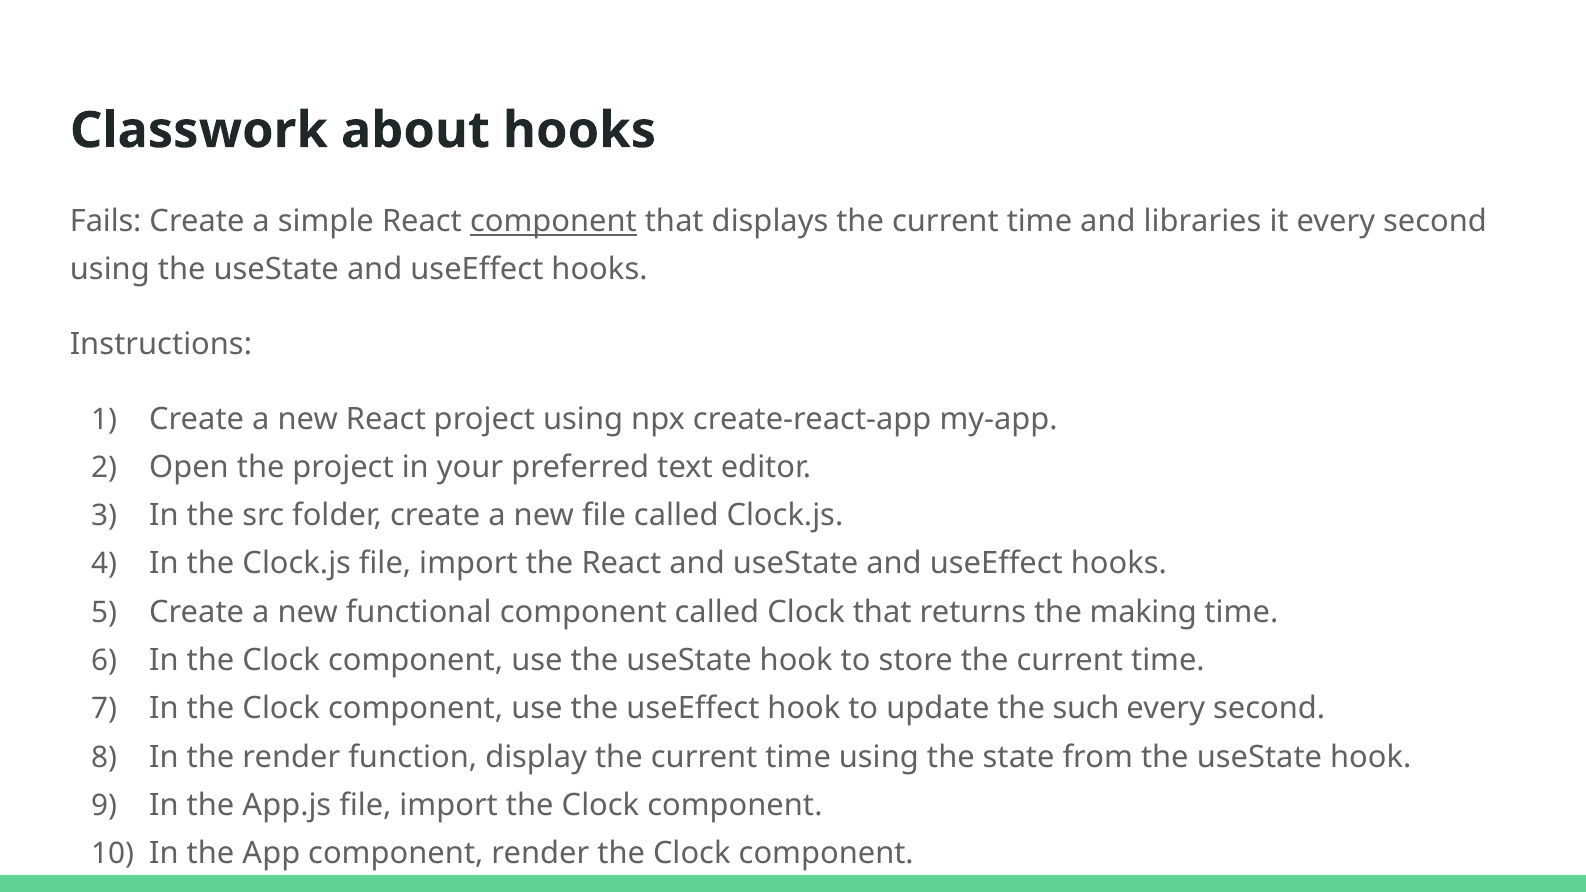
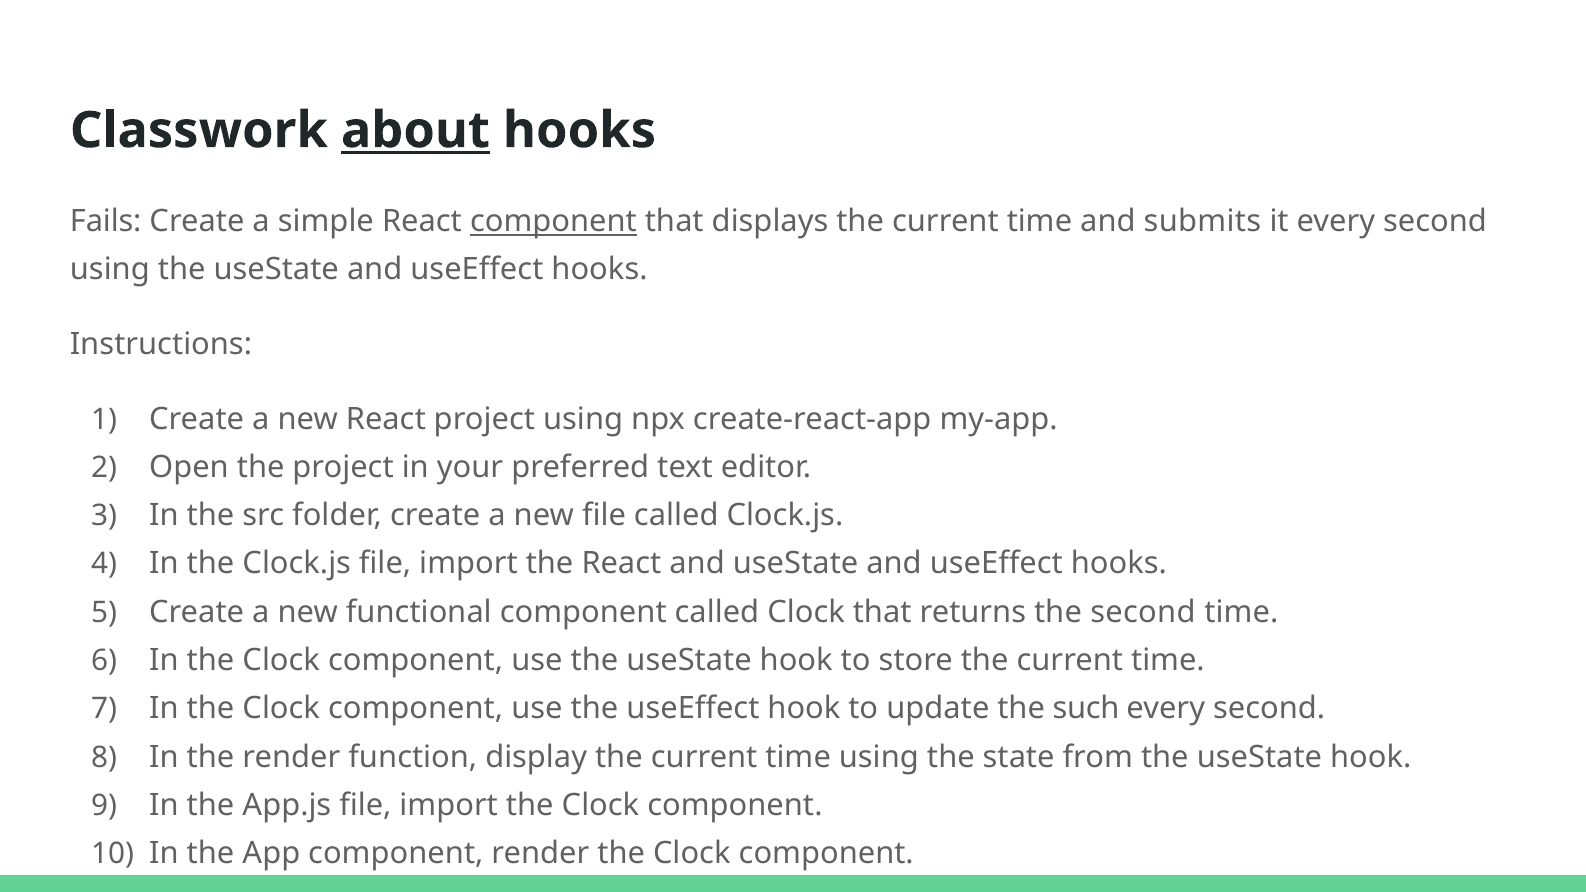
about underline: none -> present (415, 131)
libraries: libraries -> submits (1202, 221)
the making: making -> second (1143, 612)
